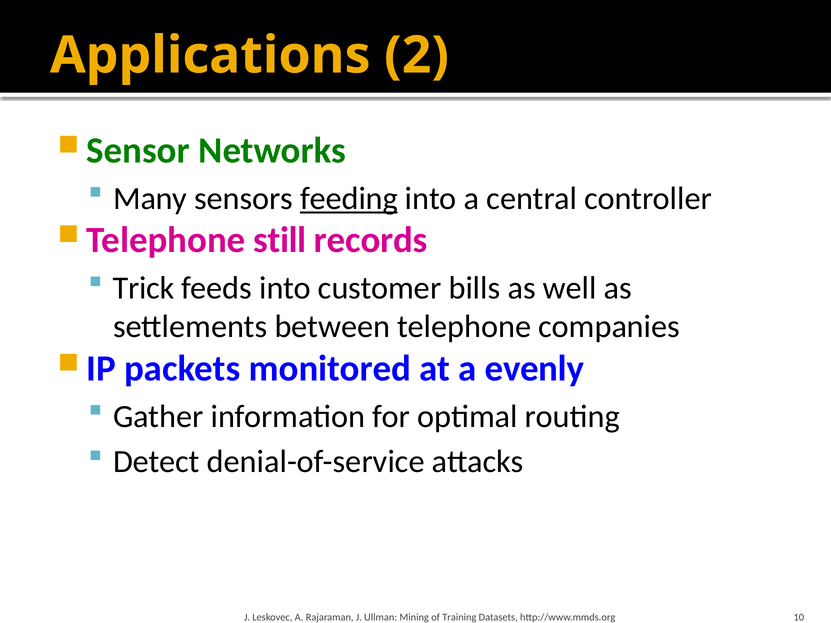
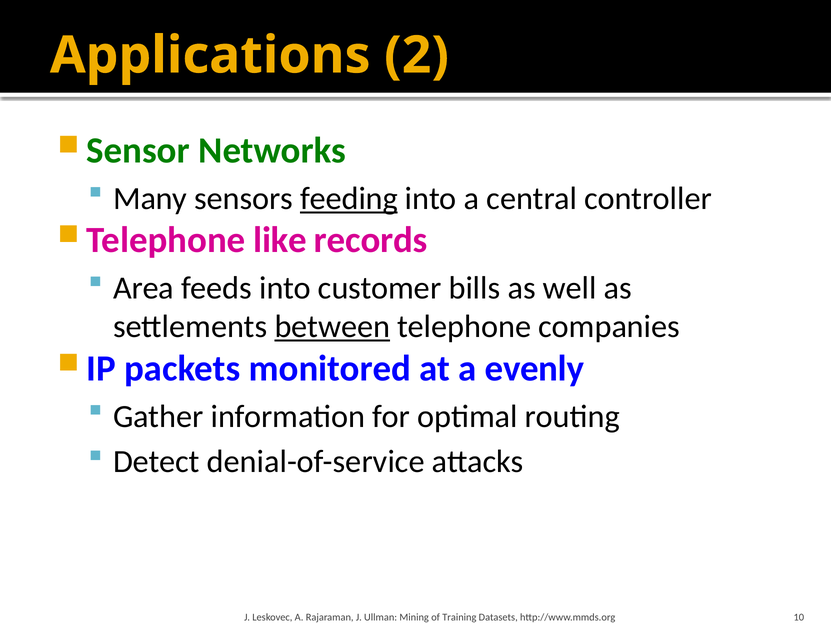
still: still -> like (280, 240)
Trick: Trick -> Area (143, 288)
between underline: none -> present (332, 327)
